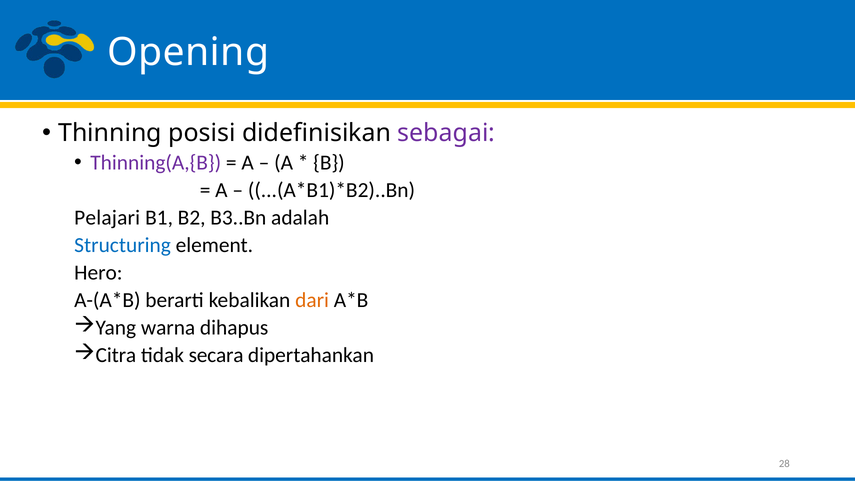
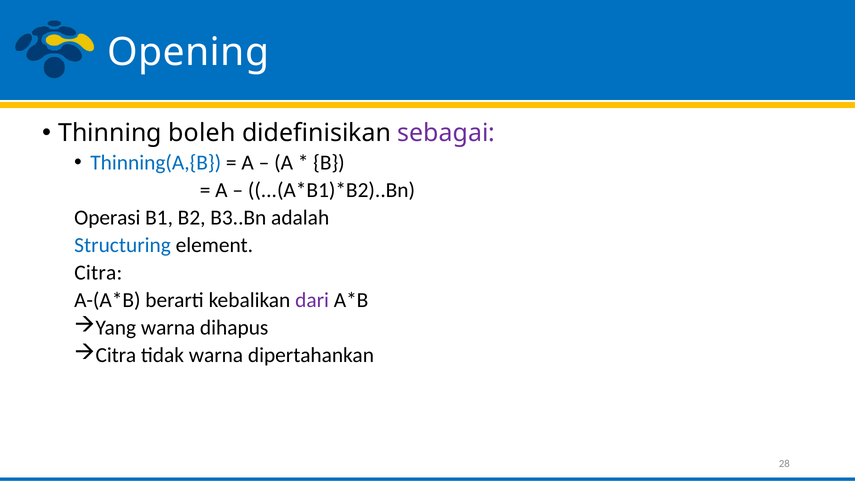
posisi: posisi -> boleh (202, 133)
Thinning(A,{B colour: purple -> blue (156, 163)
Pelajari: Pelajari -> Operasi (107, 218)
Hero: Hero -> Citra (98, 273)
dari colour: orange -> purple (312, 300)
tidak secara: secara -> warna (216, 355)
